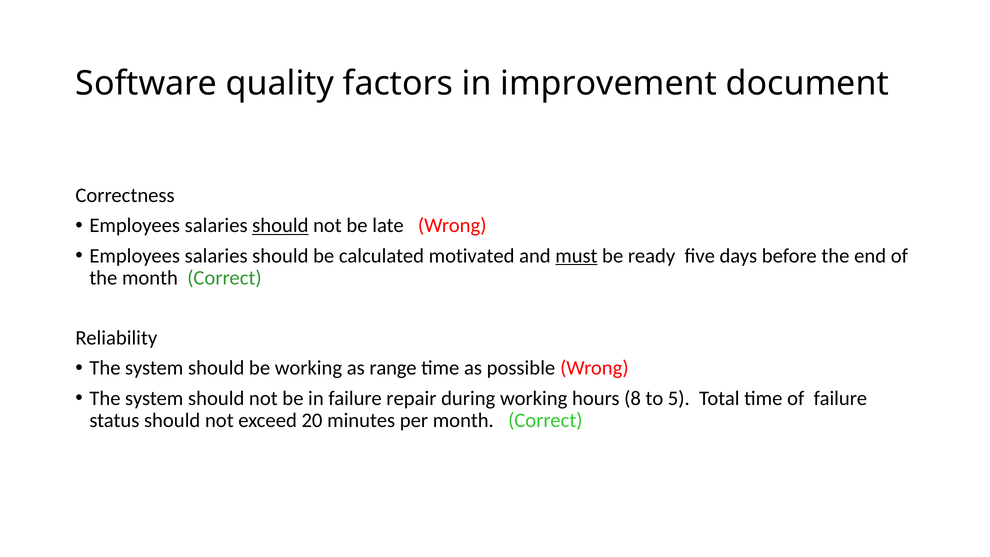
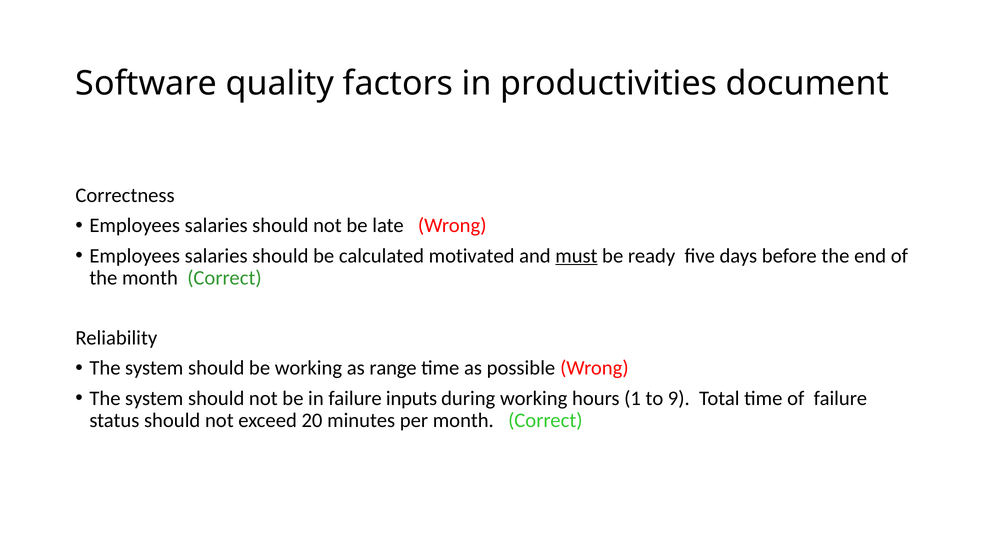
improvement: improvement -> productivities (609, 83)
should underline: present -> none (280, 226)
repair: repair -> inputs (412, 398)
8: 8 -> 1 (633, 398)
5: 5 -> 9 (679, 398)
